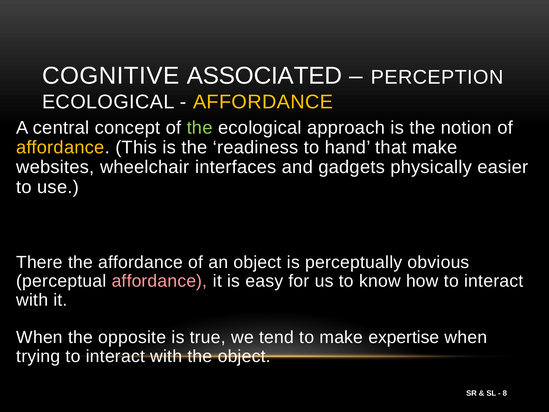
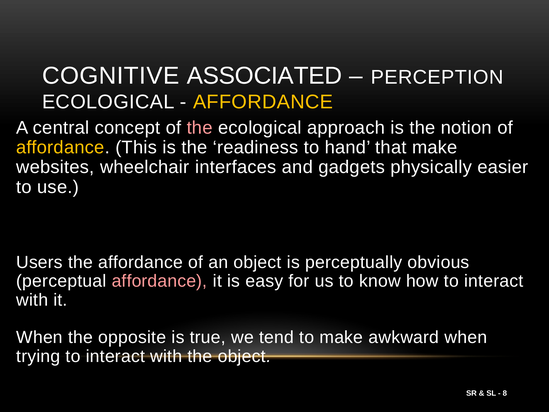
the colour: light green -> pink (200, 128)
There: There -> Users (39, 262)
expertise: expertise -> awkward (404, 337)
